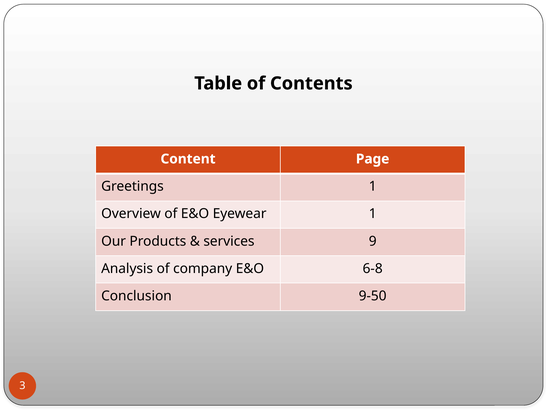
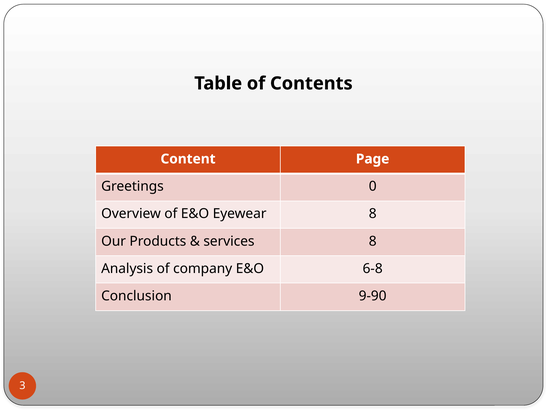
Greetings 1: 1 -> 0 (373, 186)
Eyewear 1: 1 -> 8 (373, 213)
services 9: 9 -> 8 (373, 241)
9-50: 9-50 -> 9-90 (373, 295)
